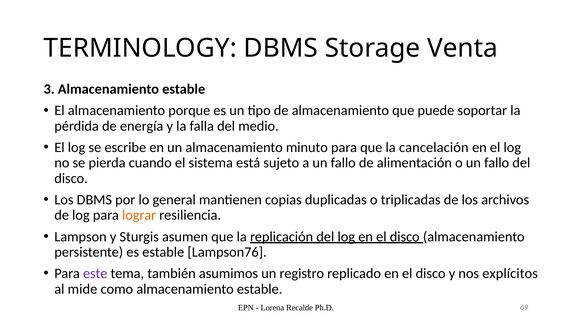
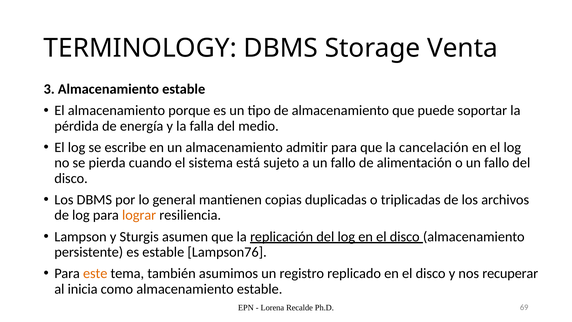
minuto: minuto -> admitir (307, 147)
este colour: purple -> orange (95, 273)
explícitos: explícitos -> recuperar (510, 273)
mide: mide -> inicia (83, 289)
